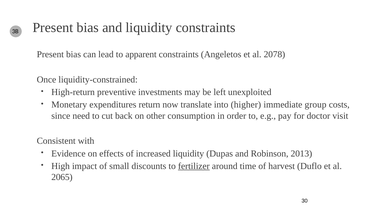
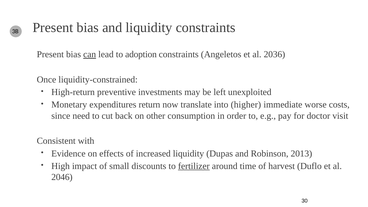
can underline: none -> present (90, 54)
apparent: apparent -> adoption (141, 54)
2078: 2078 -> 2036 (274, 54)
group: group -> worse (316, 105)
2065: 2065 -> 2046 (62, 177)
